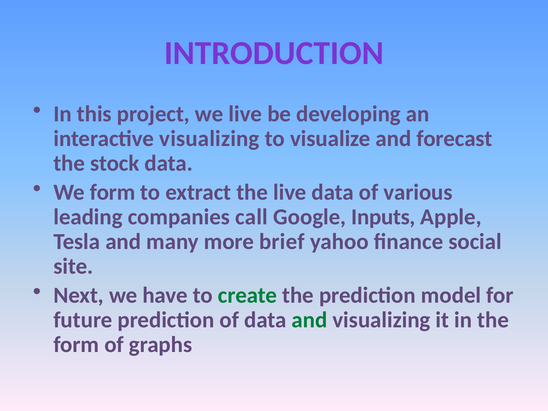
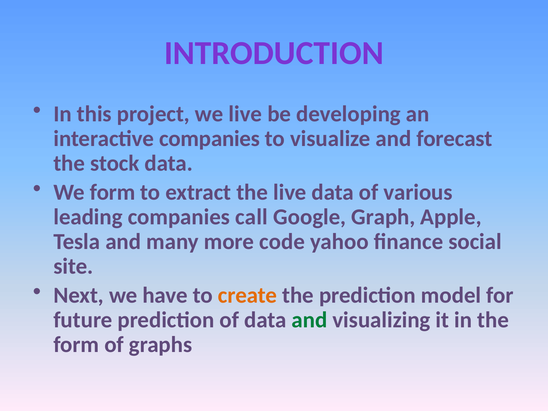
interactive visualizing: visualizing -> companies (210, 139)
Inputs: Inputs -> Graph (383, 217)
brief: brief -> code (282, 242)
create colour: green -> orange (248, 295)
